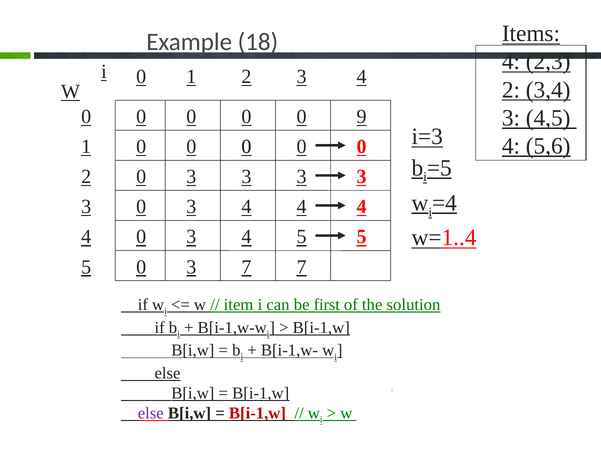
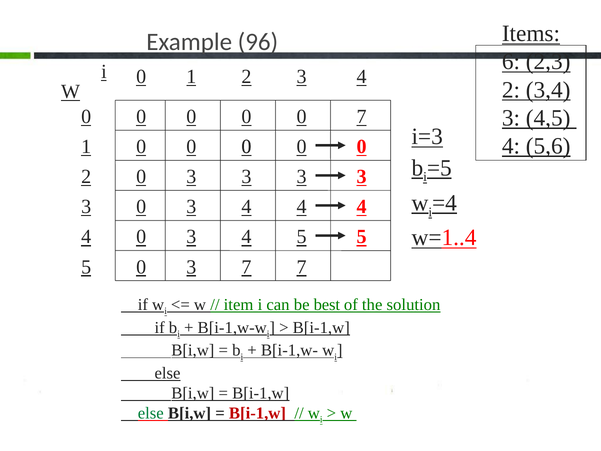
18: 18 -> 96 (258, 42)
4: 4 -> 6 (511, 62)
0 9: 9 -> 7 (362, 117)
first: first -> best (327, 305)
else colour: purple -> green (151, 413)
